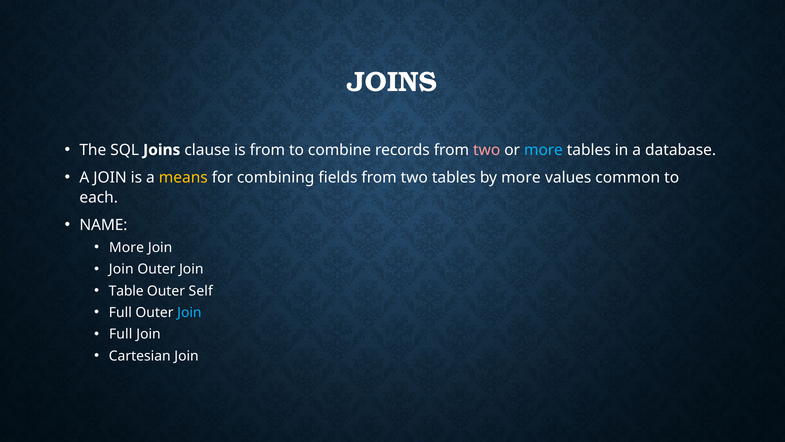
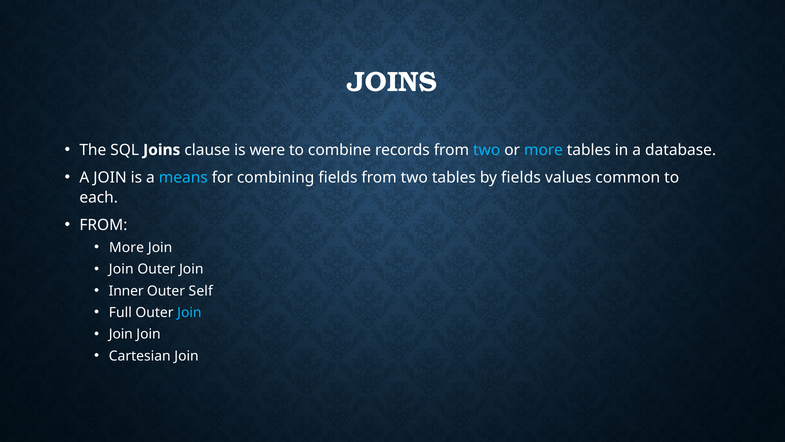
is from: from -> were (267, 150)
two colour: pink -> light blue (487, 150)
means colour: yellow -> light blue (183, 177)
by more: more -> fields (521, 177)
NAME: NAME -> FROM (103, 225)
Table: Table -> Inner (126, 291)
Full: Full -> Join (121, 334)
